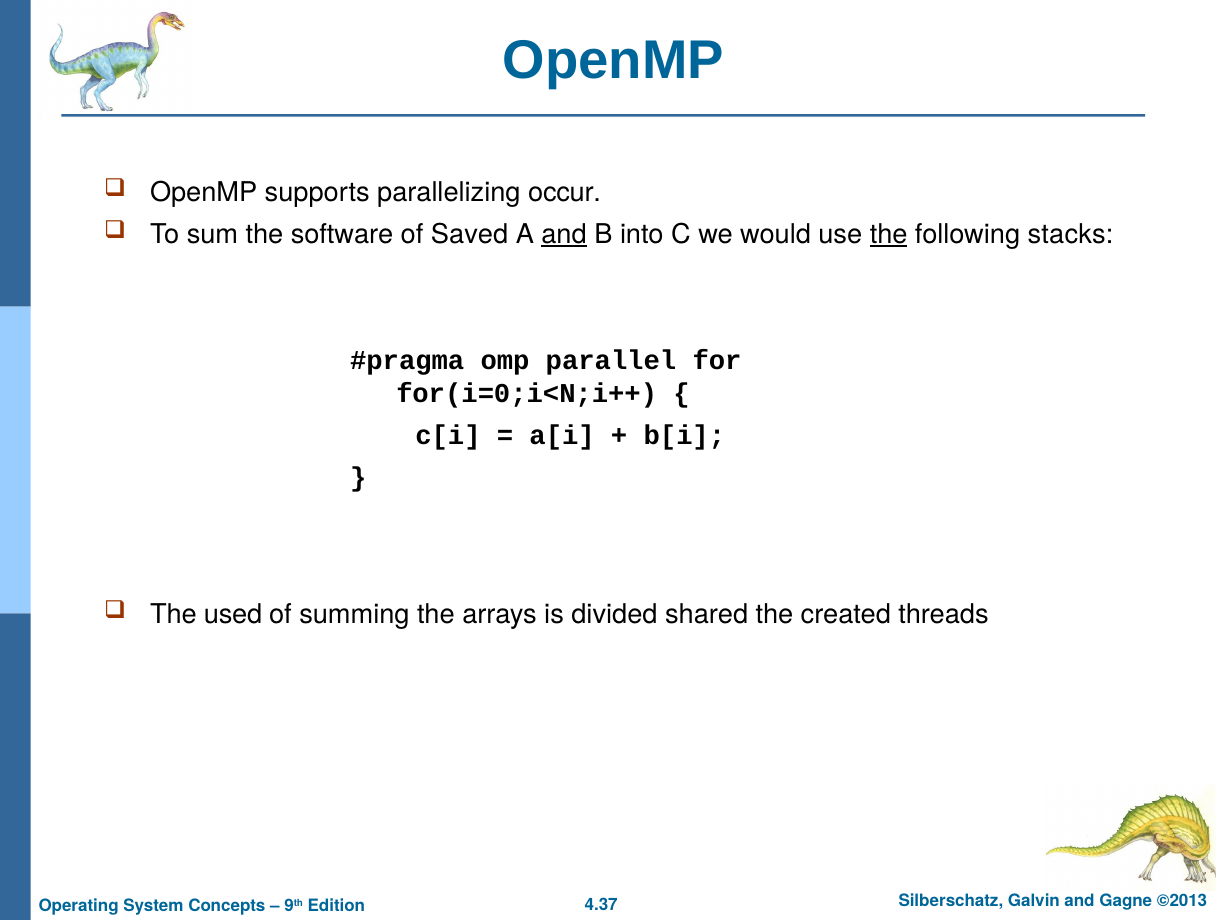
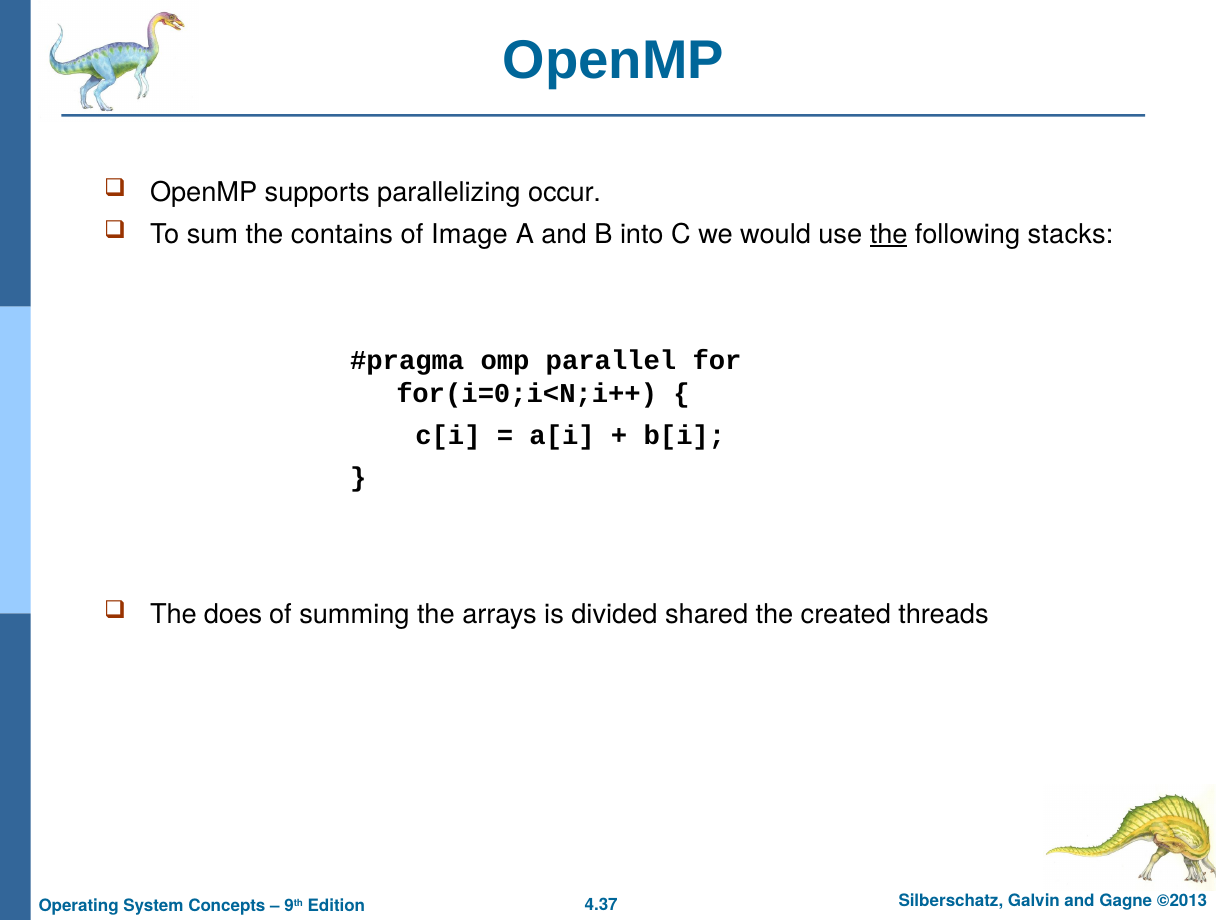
software: software -> contains (342, 235)
Saved: Saved -> Image (469, 235)
and underline: present -> none (564, 235)
used: used -> does (233, 615)
